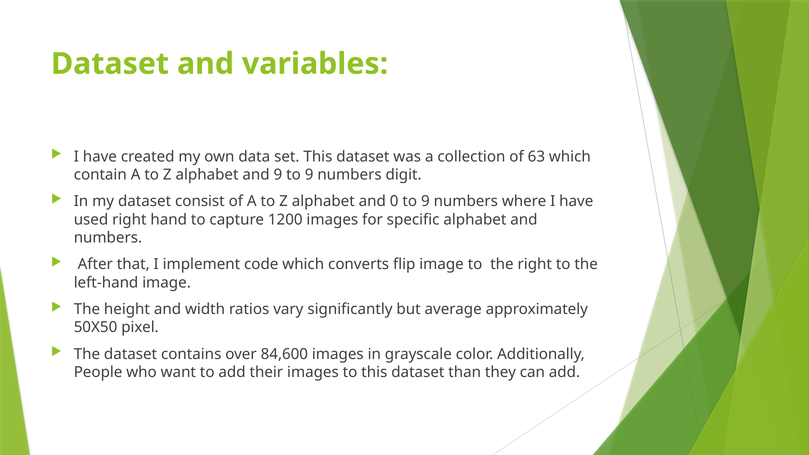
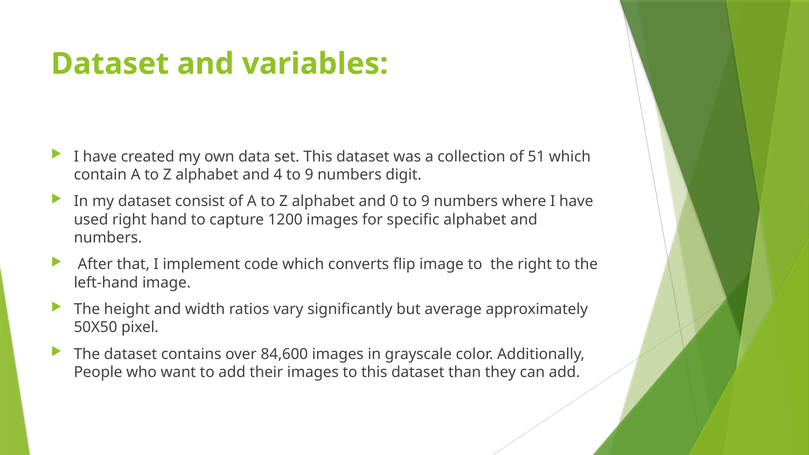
63: 63 -> 51 (536, 157)
and 9: 9 -> 4 (278, 175)
